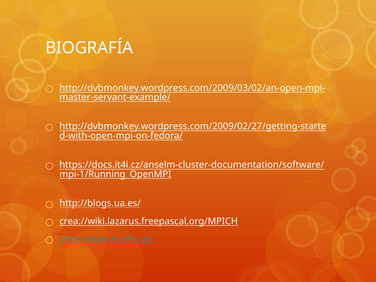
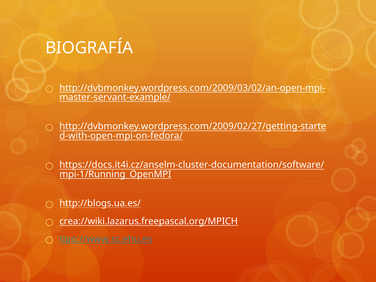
crea://www.sc.ehu.es: crea://www.sc.ehu.es -> tipo://www.sc.ehu.es (106, 239)
